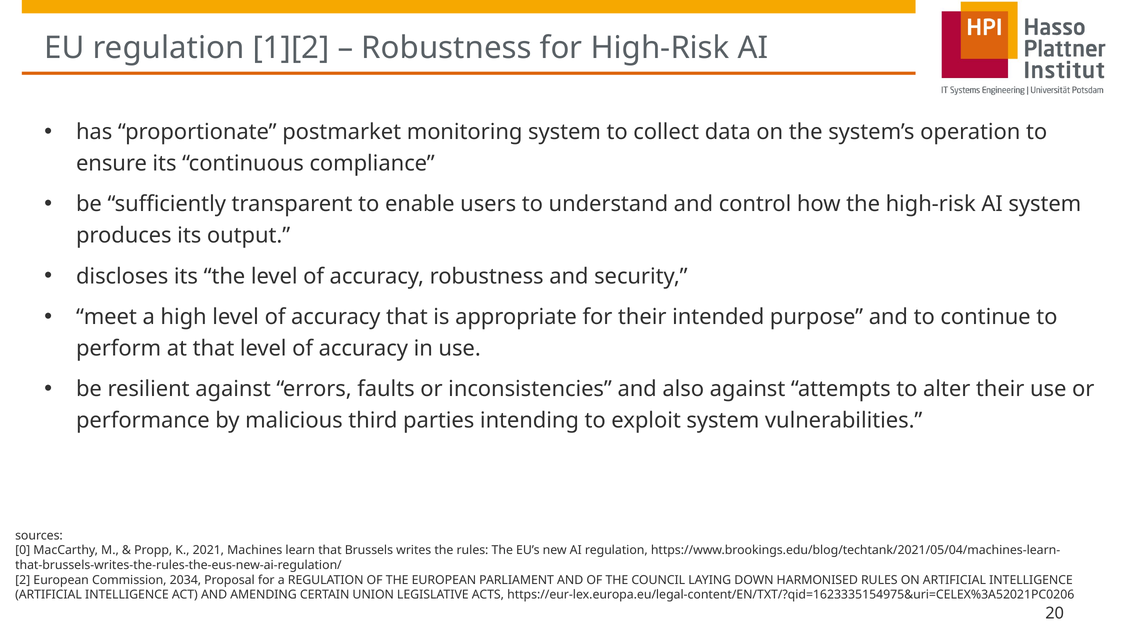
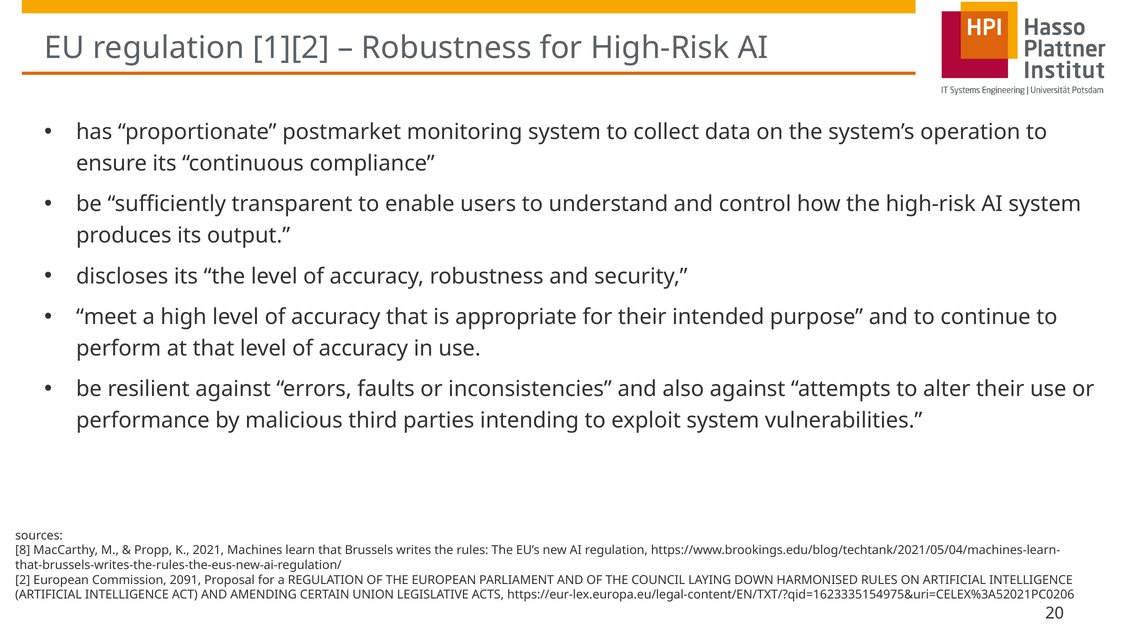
0: 0 -> 8 (23, 550)
2034: 2034 -> 2091 (185, 580)
